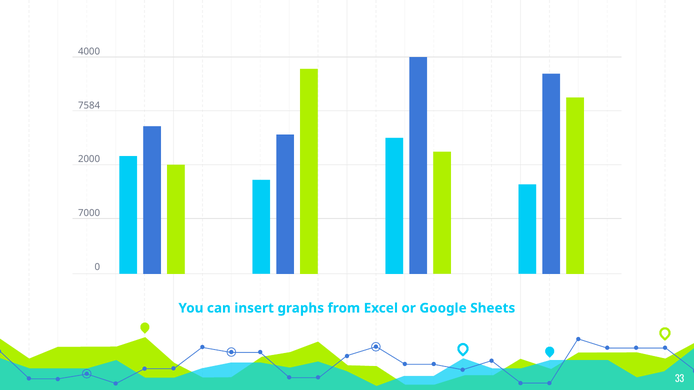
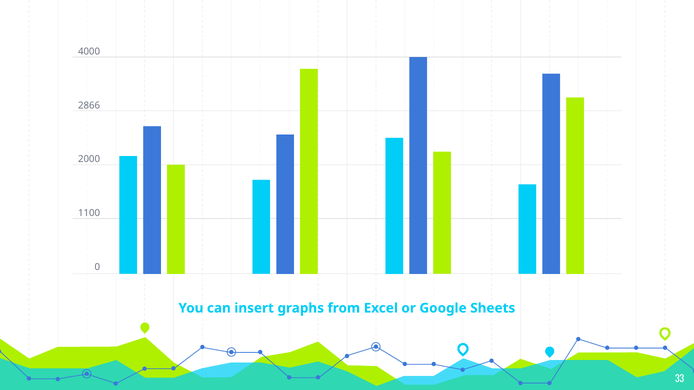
7584: 7584 -> 2866 (89, 105)
7000: 7000 -> 1100 (89, 213)
